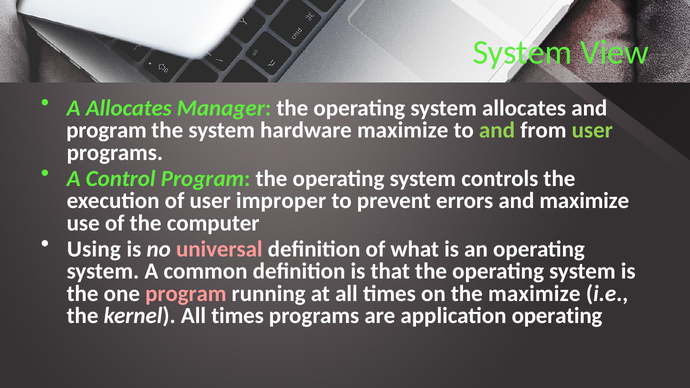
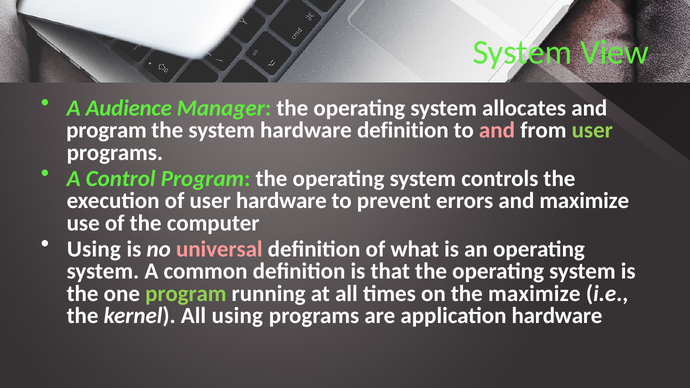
A Allocates: Allocates -> Audience (129, 108)
hardware maximize: maximize -> definition (403, 130)
and colour: light green -> pink (497, 130)
user improper: improper -> hardware (281, 201)
program colour: pink -> light green (186, 294)
kernel All times: times -> using (237, 316)
application operating: operating -> hardware (557, 316)
